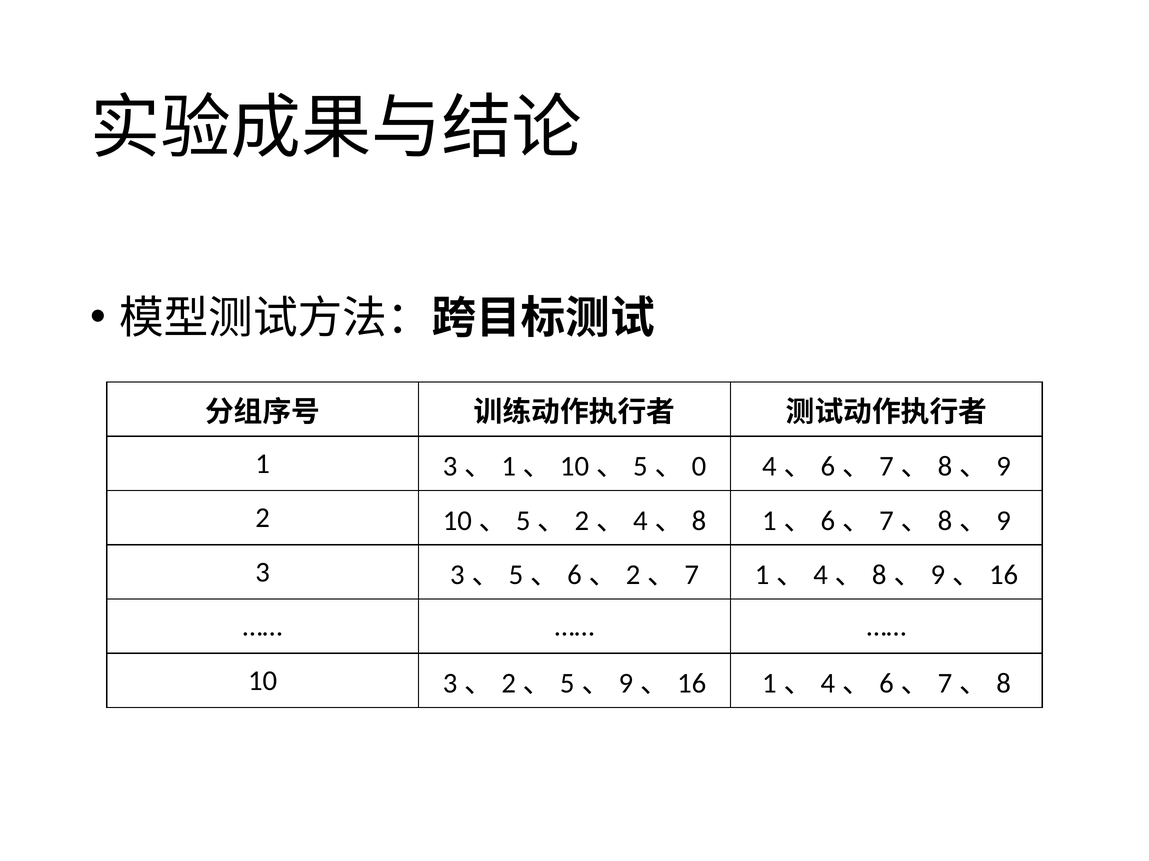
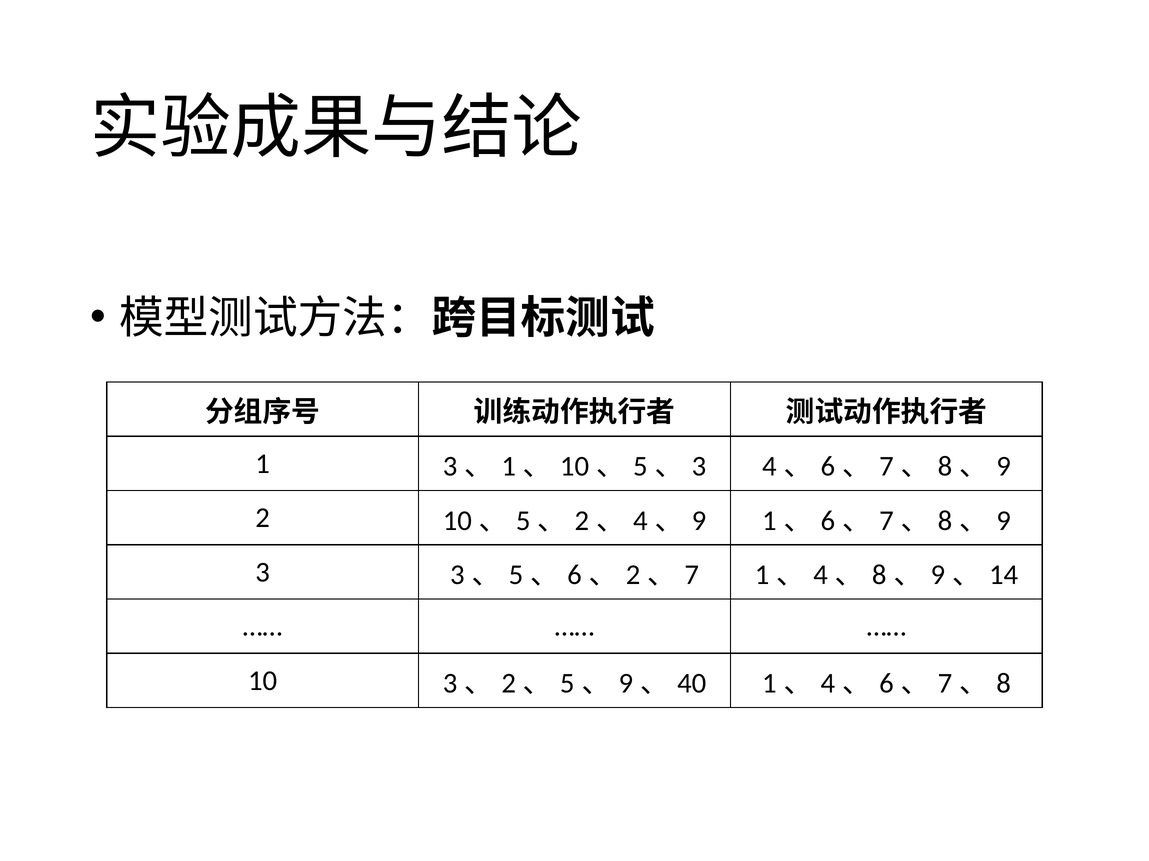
0: 0 -> 3 (699, 467)
8: 8 -> 9 (699, 521)
16: 16 -> 14 (1004, 575)
16: 16 -> 40 (692, 684)
